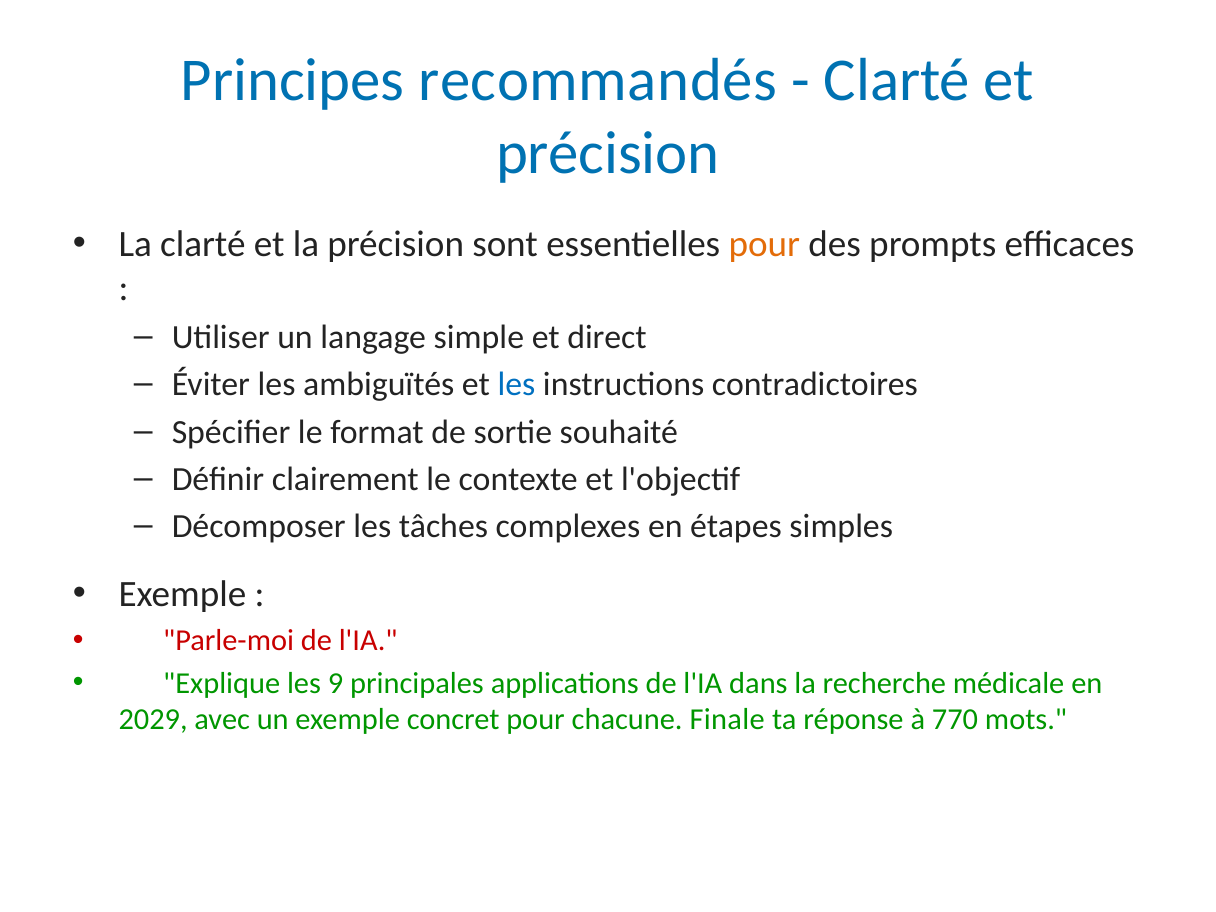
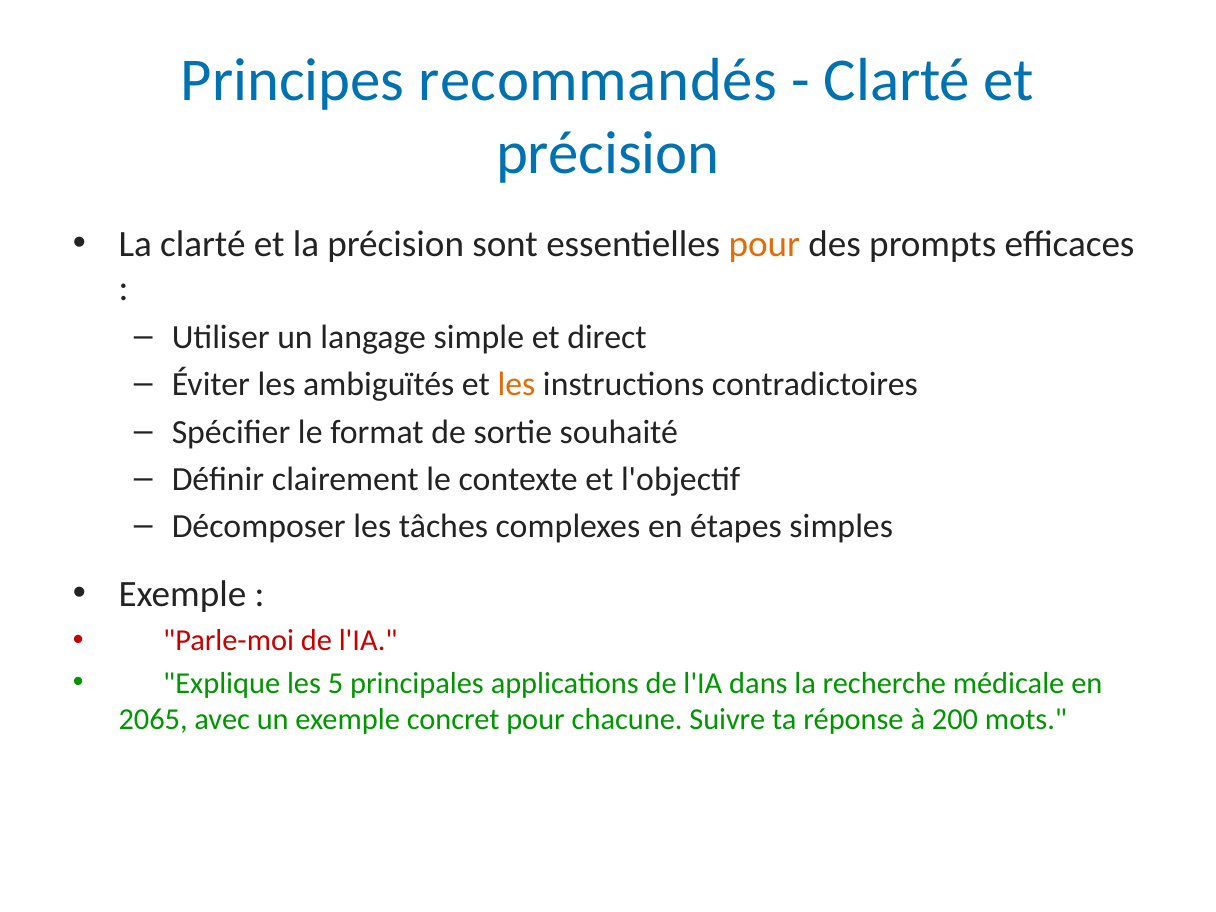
les colour: blue -> orange (516, 385)
9: 9 -> 5 (335, 683)
2029: 2029 -> 2065 (153, 720)
Finale: Finale -> Suivre (727, 720)
770: 770 -> 200 (955, 720)
